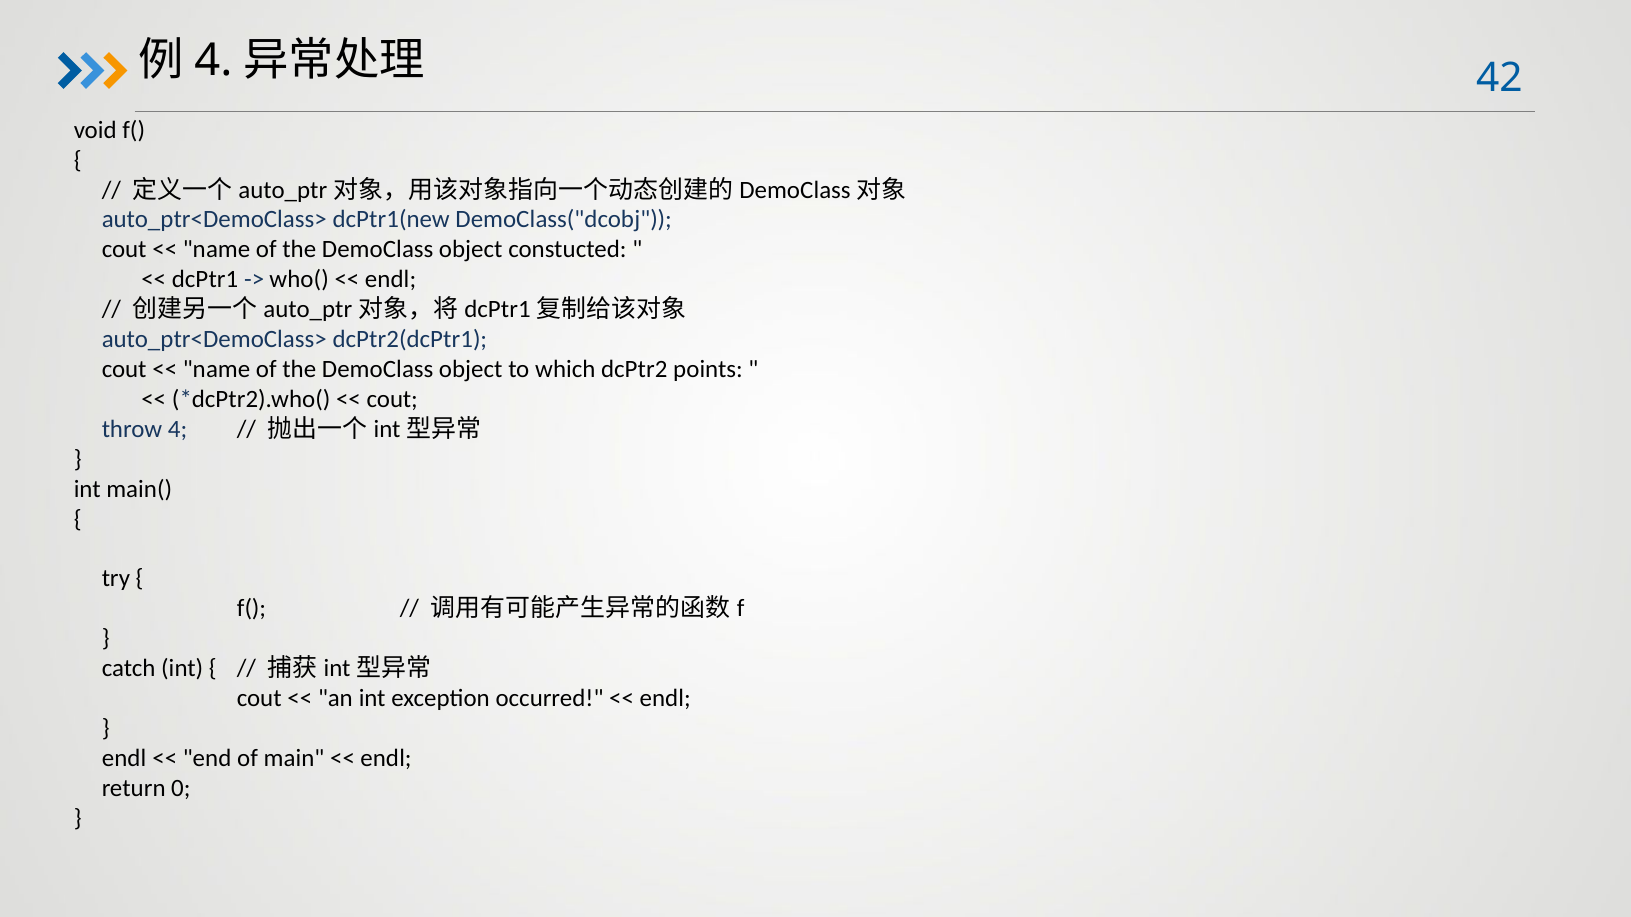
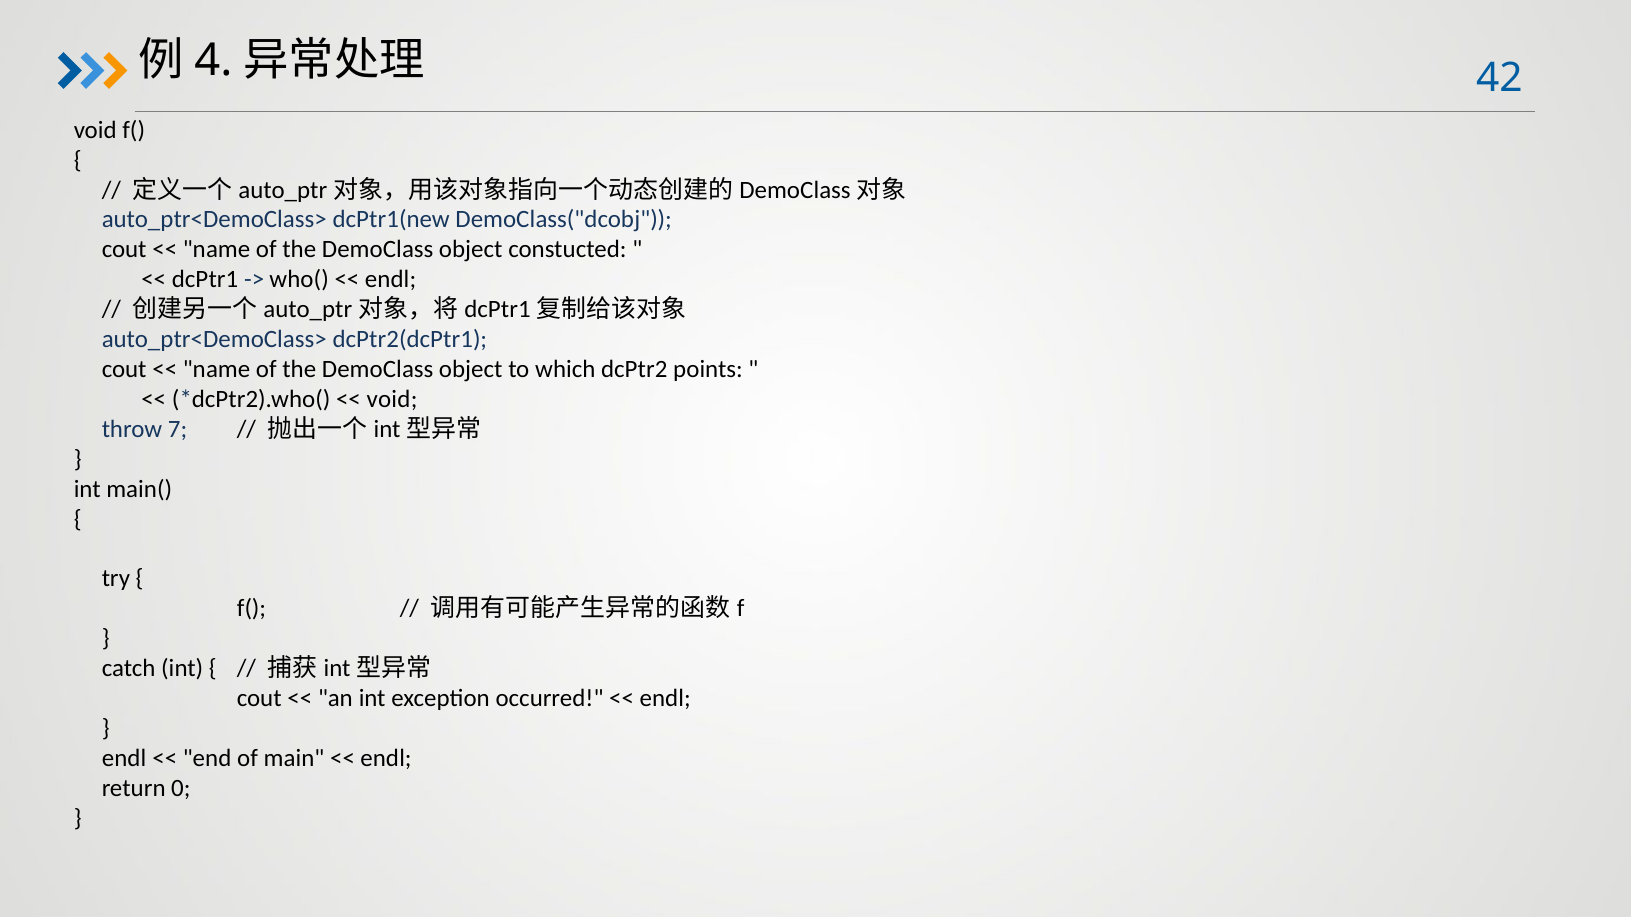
cout: cout -> void (392, 399)
throw 4: 4 -> 7 (178, 429)
